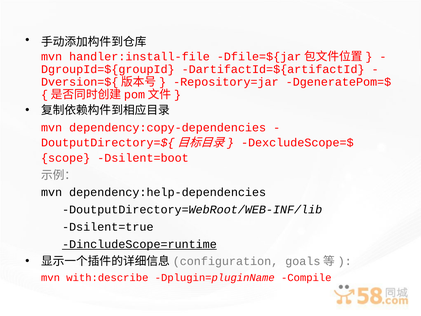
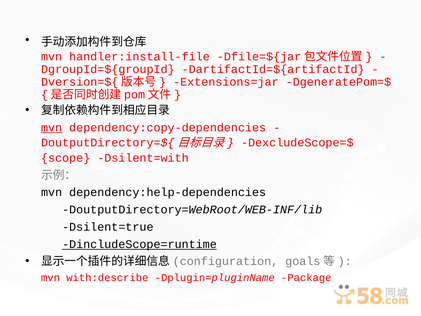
Repository=jar: Repository=jar -> Extensions=jar (226, 82)
mvn underline: none -> present (52, 128)
Dsilent=boot: Dsilent=boot -> Dsilent=with (143, 158)
Compile: Compile -> Package (306, 277)
